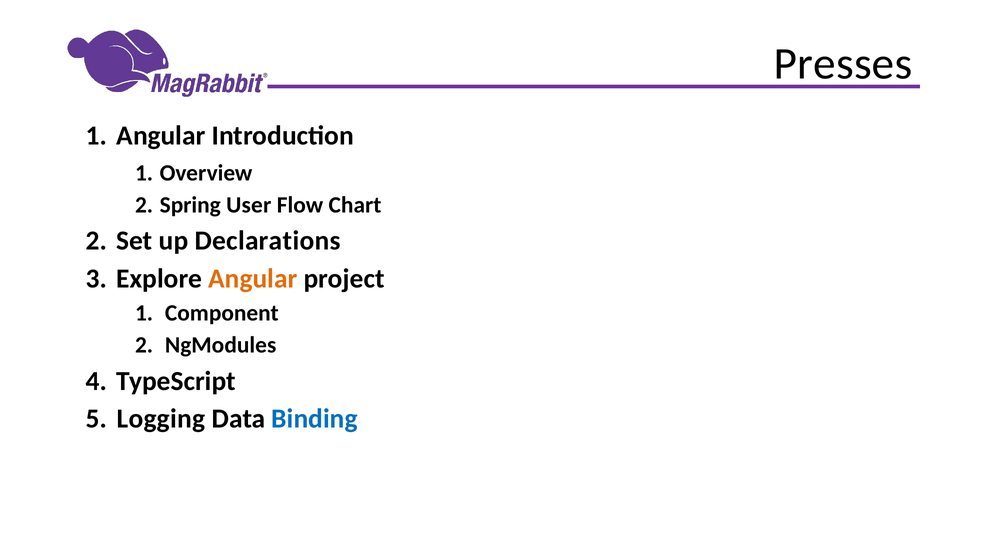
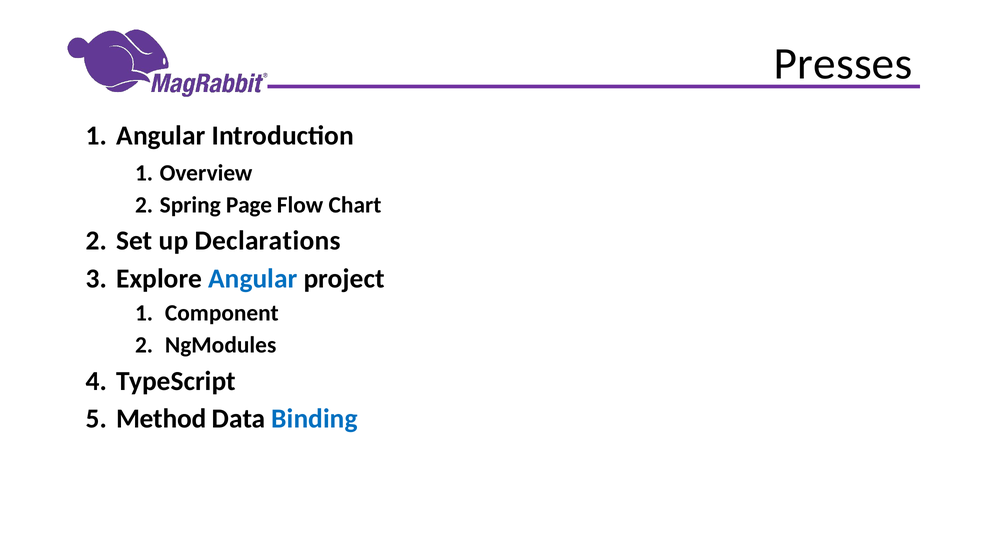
User: User -> Page (249, 205)
Angular colour: orange -> blue (253, 279)
Logging: Logging -> Method (161, 419)
